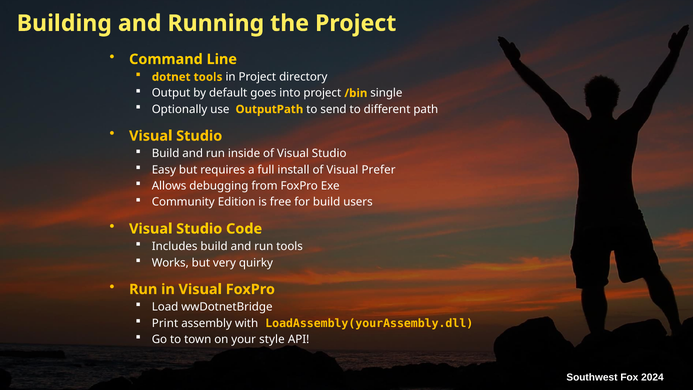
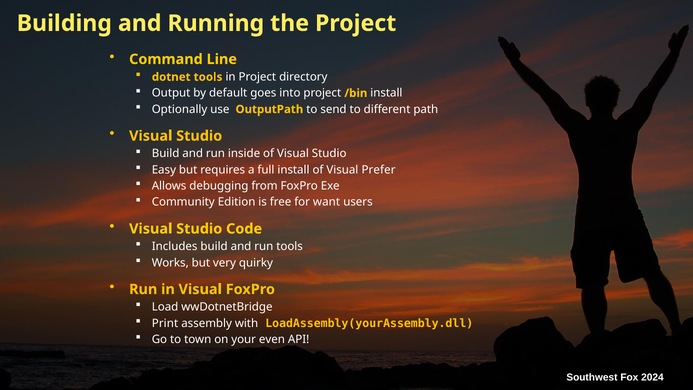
/bin single: single -> install (386, 93)
for build: build -> want (327, 202)
style: style -> even (272, 339)
